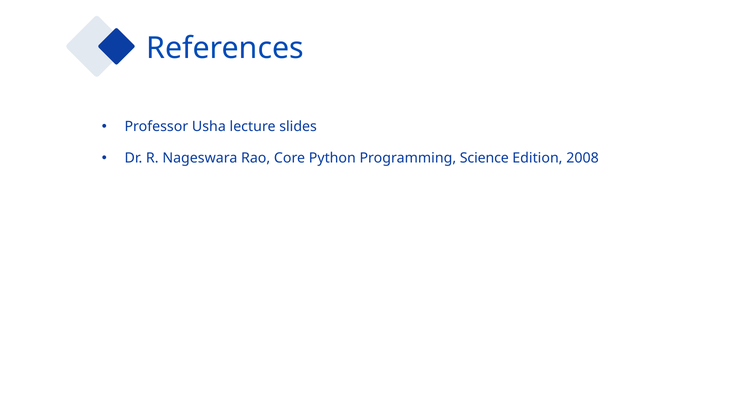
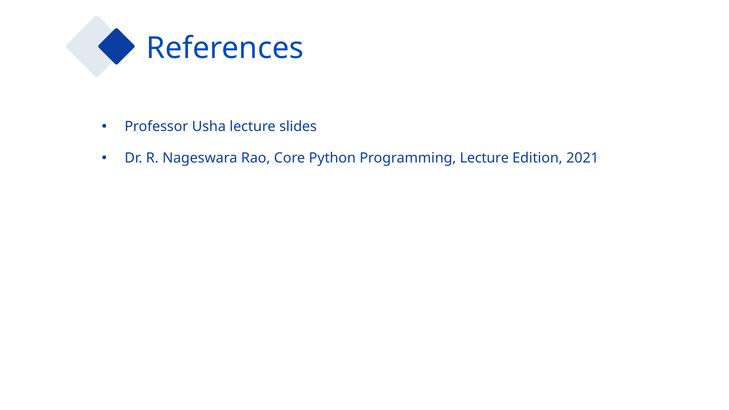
Programming Science: Science -> Lecture (484, 158)
2008: 2008 -> 2021 (583, 158)
